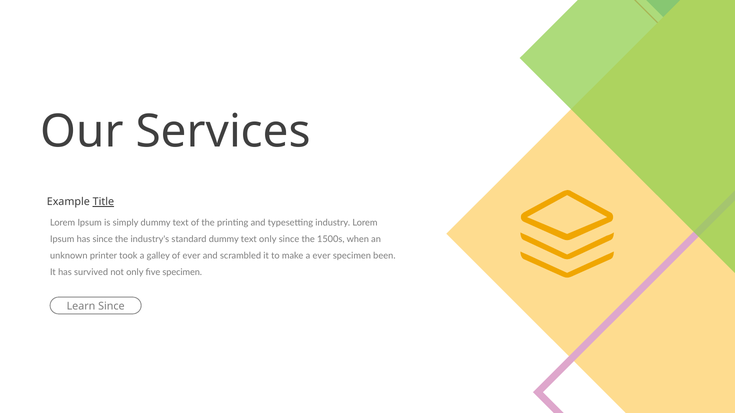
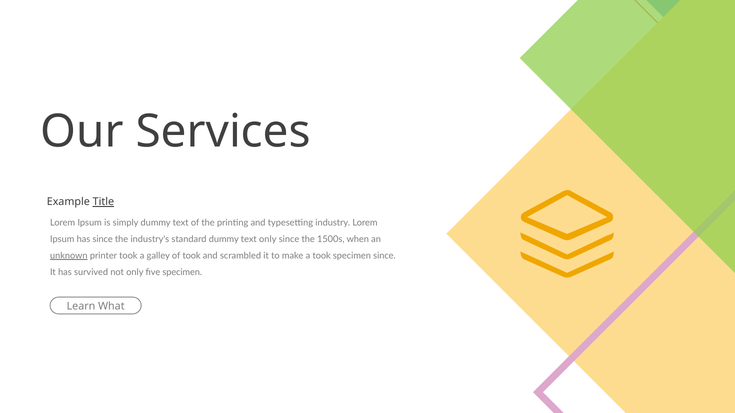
unknown underline: none -> present (69, 256)
of ever: ever -> took (192, 256)
a ever: ever -> took (322, 256)
specimen been: been -> since (384, 256)
Learn Since: Since -> What (111, 306)
